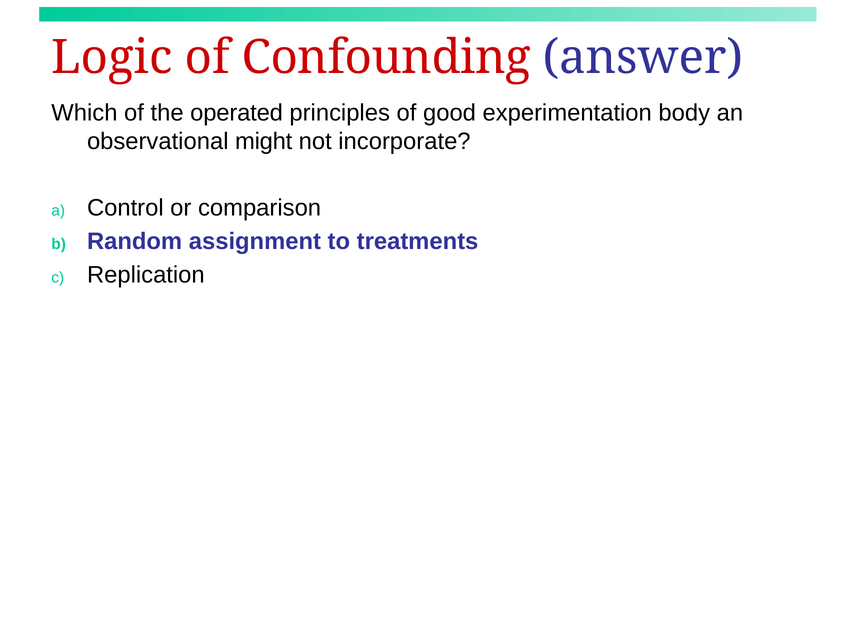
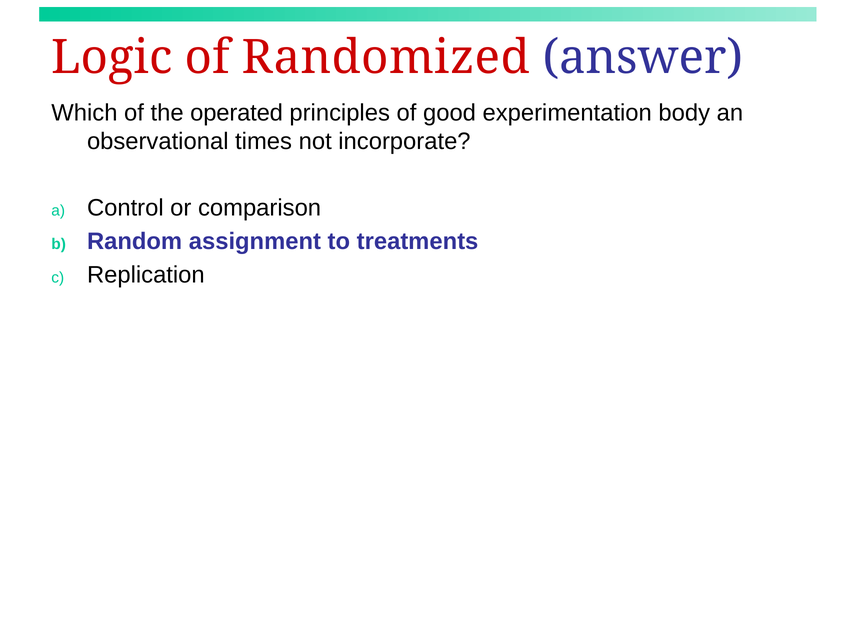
Confounding: Confounding -> Randomized (386, 58)
might: might -> times (264, 142)
